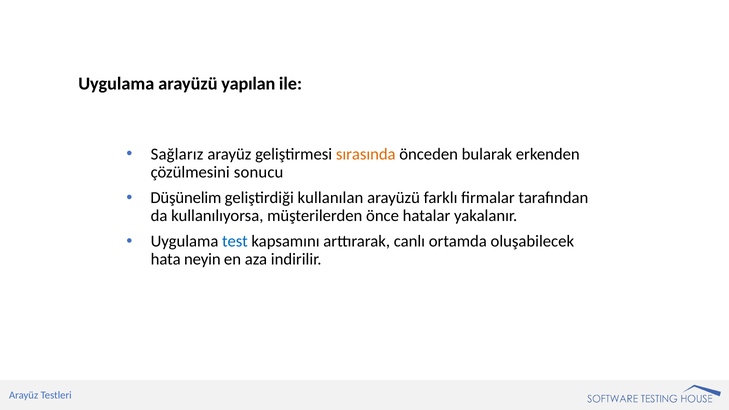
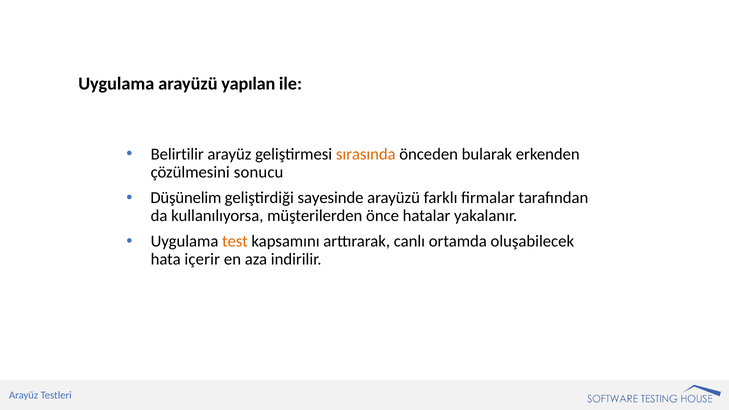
Sağlarız: Sağlarız -> Belirtilir (177, 154)
kullanılan: kullanılan -> sayesinde (331, 198)
test colour: blue -> orange (235, 241)
neyin: neyin -> içerir (202, 259)
